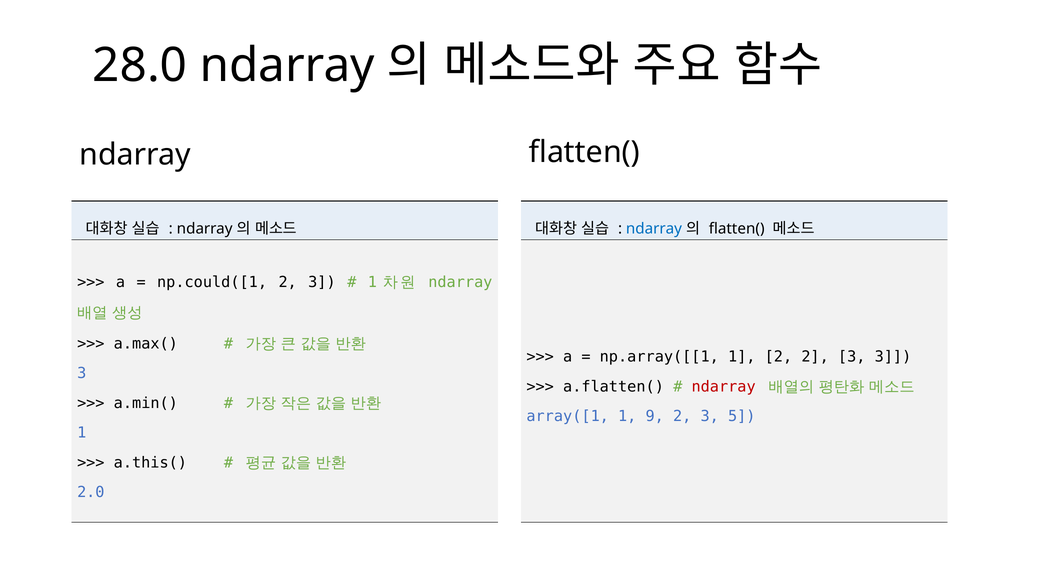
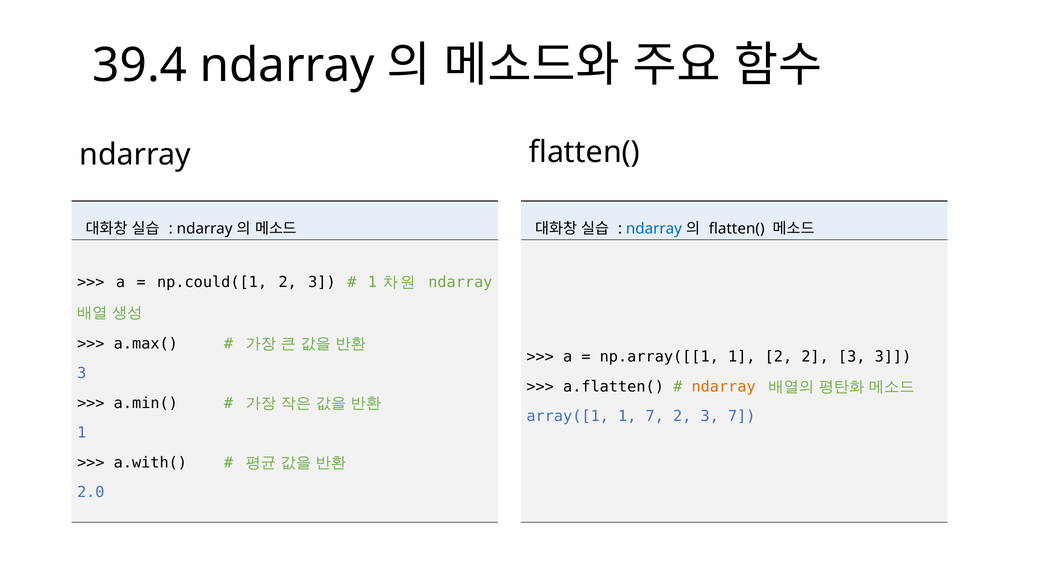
28.0: 28.0 -> 39.4 (140, 66)
ndarray colour: red -> orange (724, 387)
1 9: 9 -> 7 (655, 416)
3 5: 5 -> 7 (742, 416)
a.this(: a.this( -> a.with( (150, 463)
